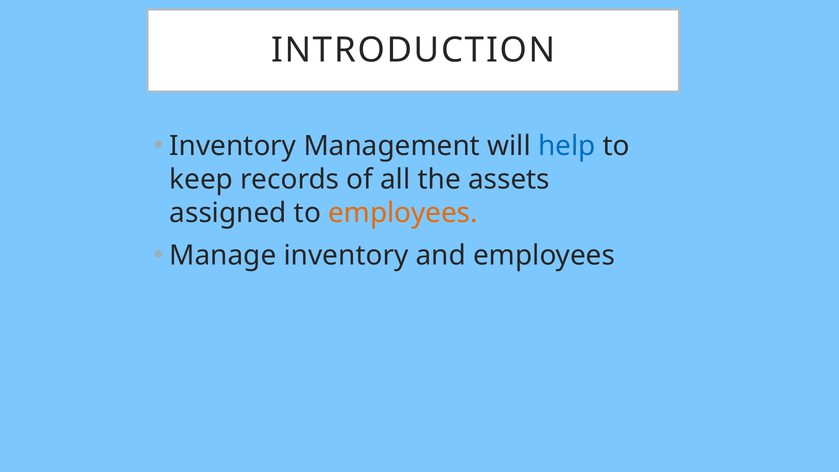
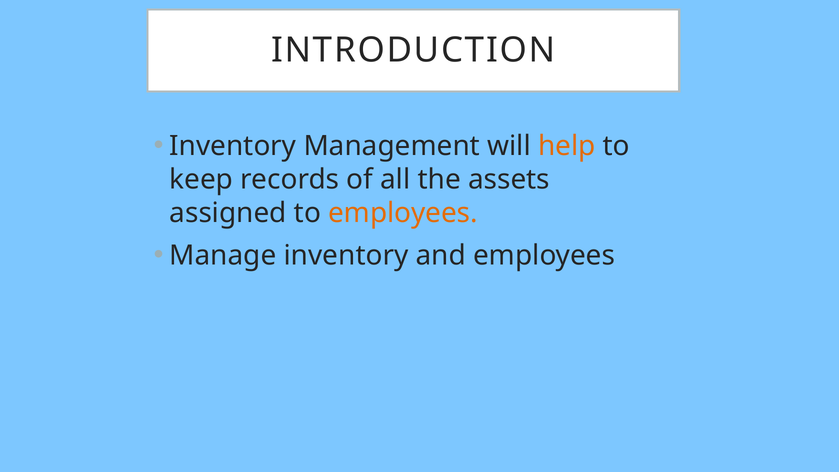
help colour: blue -> orange (567, 146)
